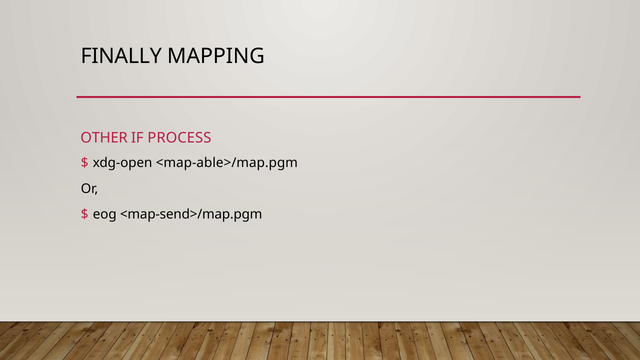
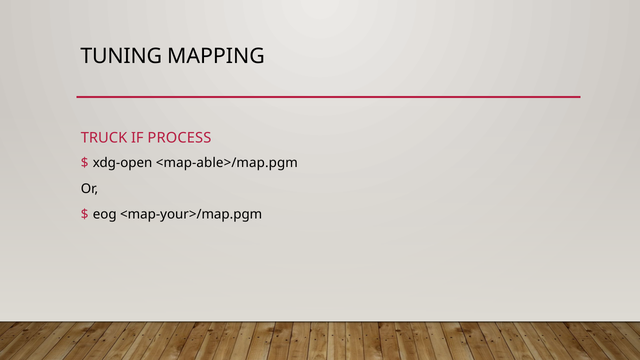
FINALLY: FINALLY -> TUNING (121, 56)
OTHER: OTHER -> TRUCK (104, 138)
<map-send>/map.pgm: <map-send>/map.pgm -> <map-your>/map.pgm (191, 215)
